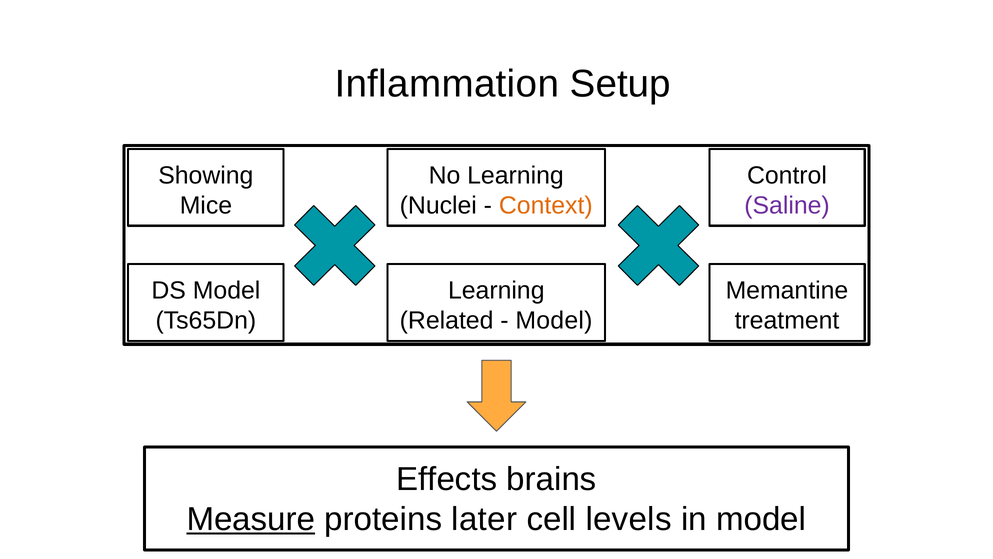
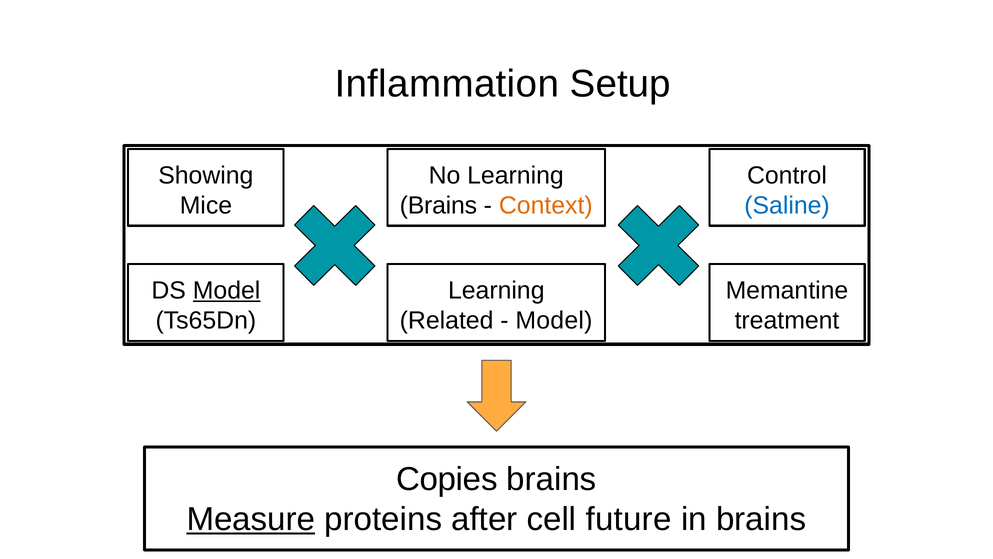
Nuclei: Nuclei -> Brains (438, 205)
Saline colour: purple -> blue (787, 205)
Model underline: none -> present (227, 291)
Effects: Effects -> Copies (447, 479)
later: later -> after (484, 519)
levels: levels -> future (629, 519)
in model: model -> brains (761, 519)
